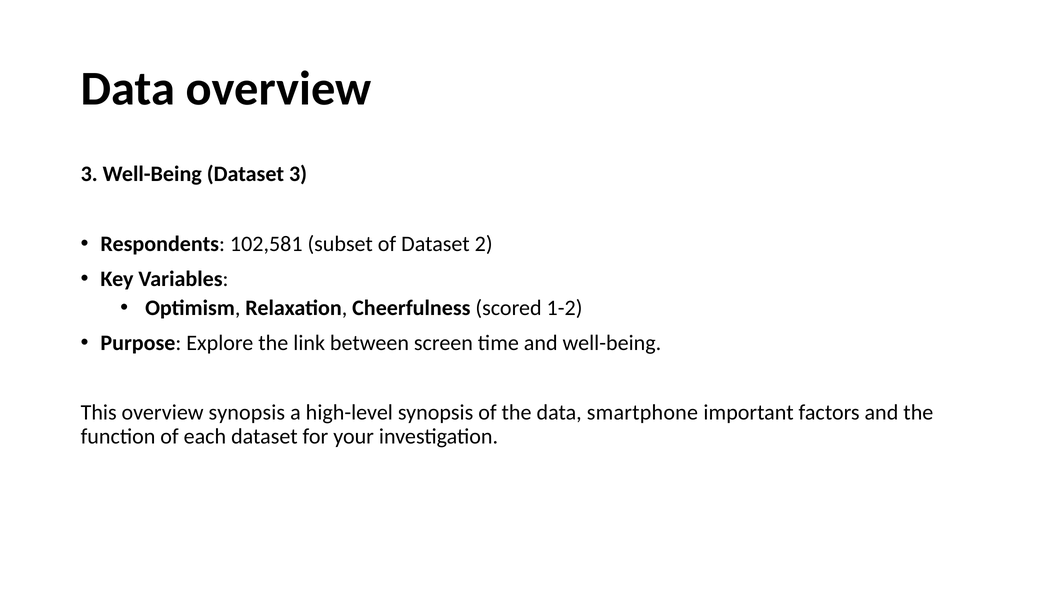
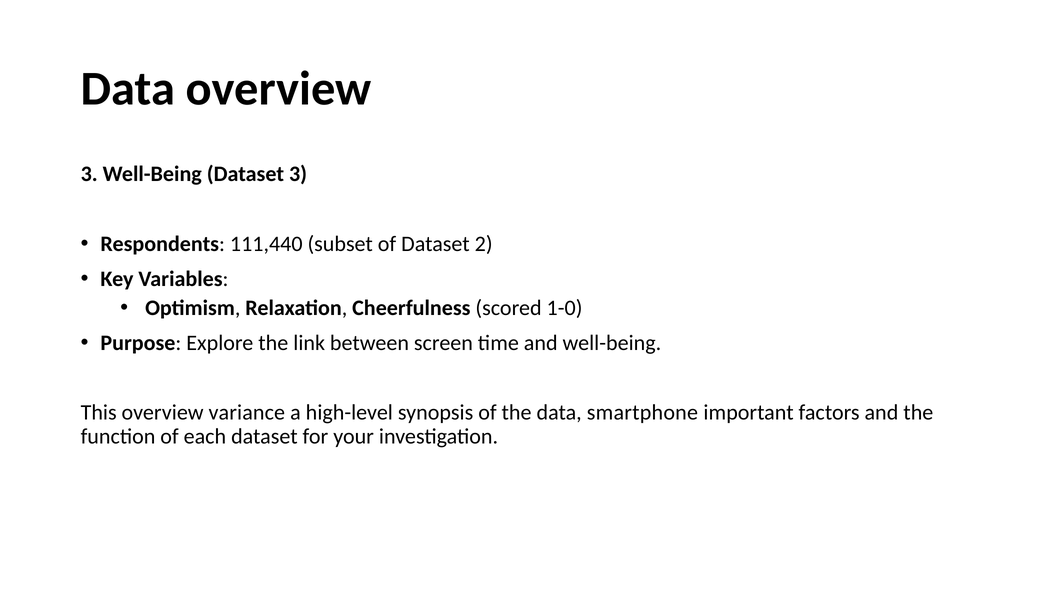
102,581: 102,581 -> 111,440 (266, 244)
1-2: 1-2 -> 1-0 (565, 308)
overview synopsis: synopsis -> variance (247, 413)
